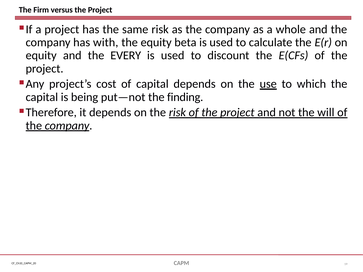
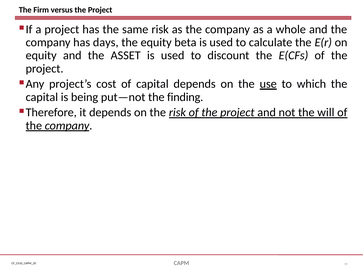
with: with -> days (106, 42)
EVERY: EVERY -> ASSET (126, 56)
